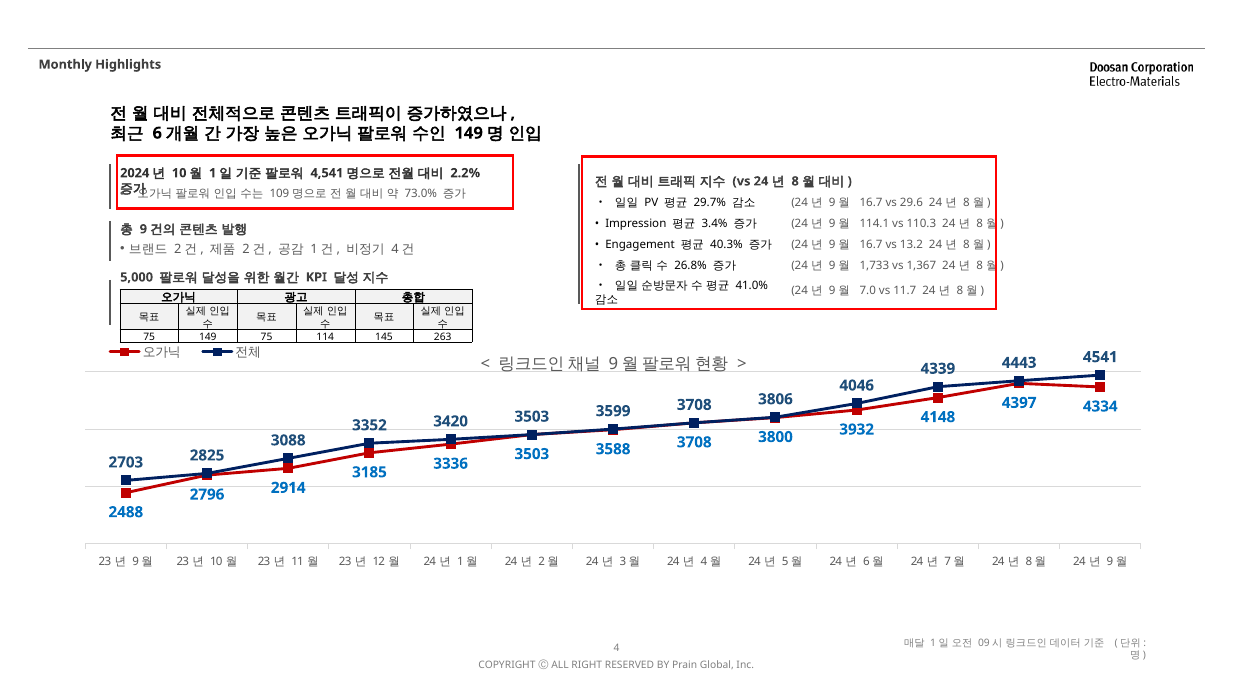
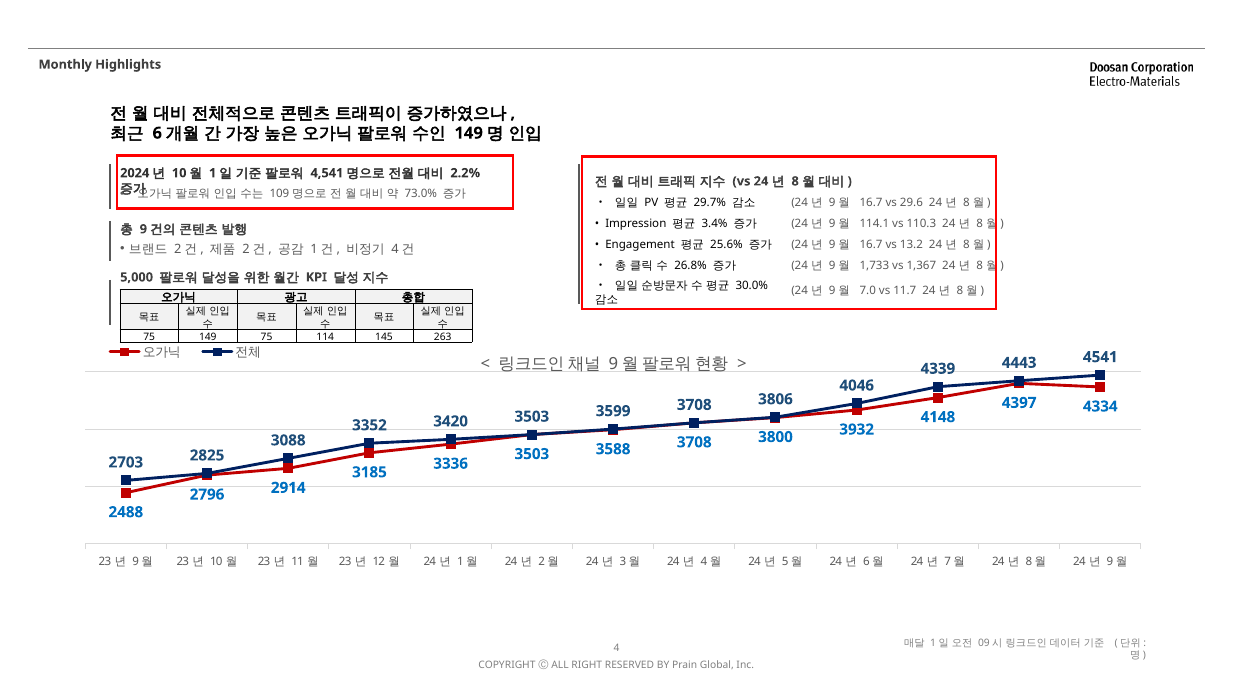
40.3%: 40.3% -> 25.6% (726, 245)
41.0%: 41.0% -> 30.0% (752, 285)
